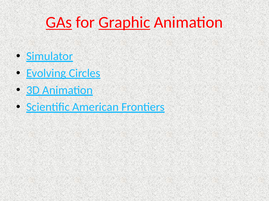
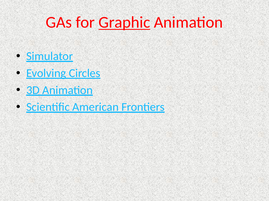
GAs underline: present -> none (59, 22)
